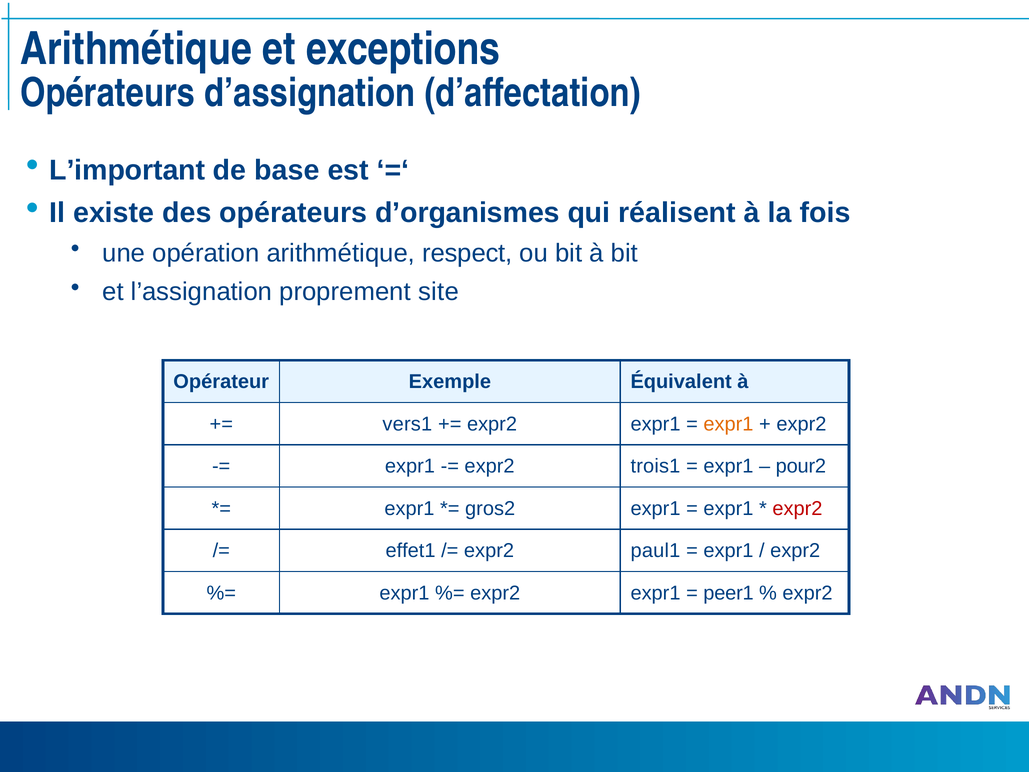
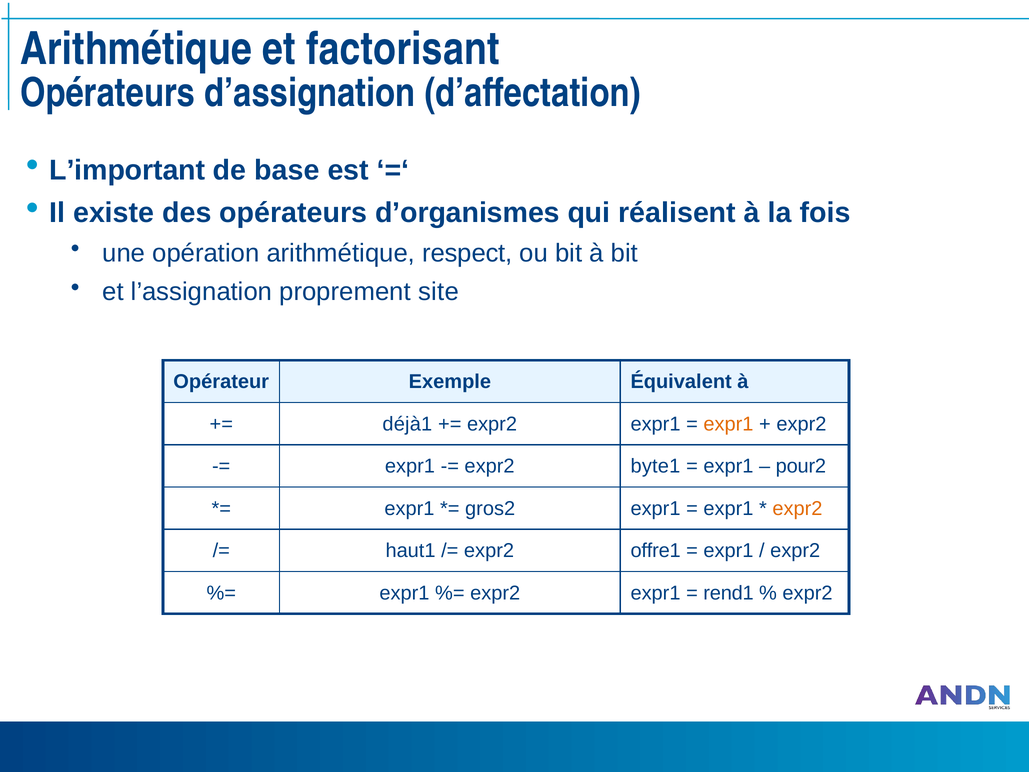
exceptions: exceptions -> factorisant (403, 49)
vers1: vers1 -> déjà1 (407, 424)
trois1: trois1 -> byte1 (655, 466)
expr2 colour: red -> orange (797, 508)
effet1: effet1 -> haut1 (411, 550)
paul1: paul1 -> offre1 (656, 550)
peer1: peer1 -> rend1 (729, 593)
